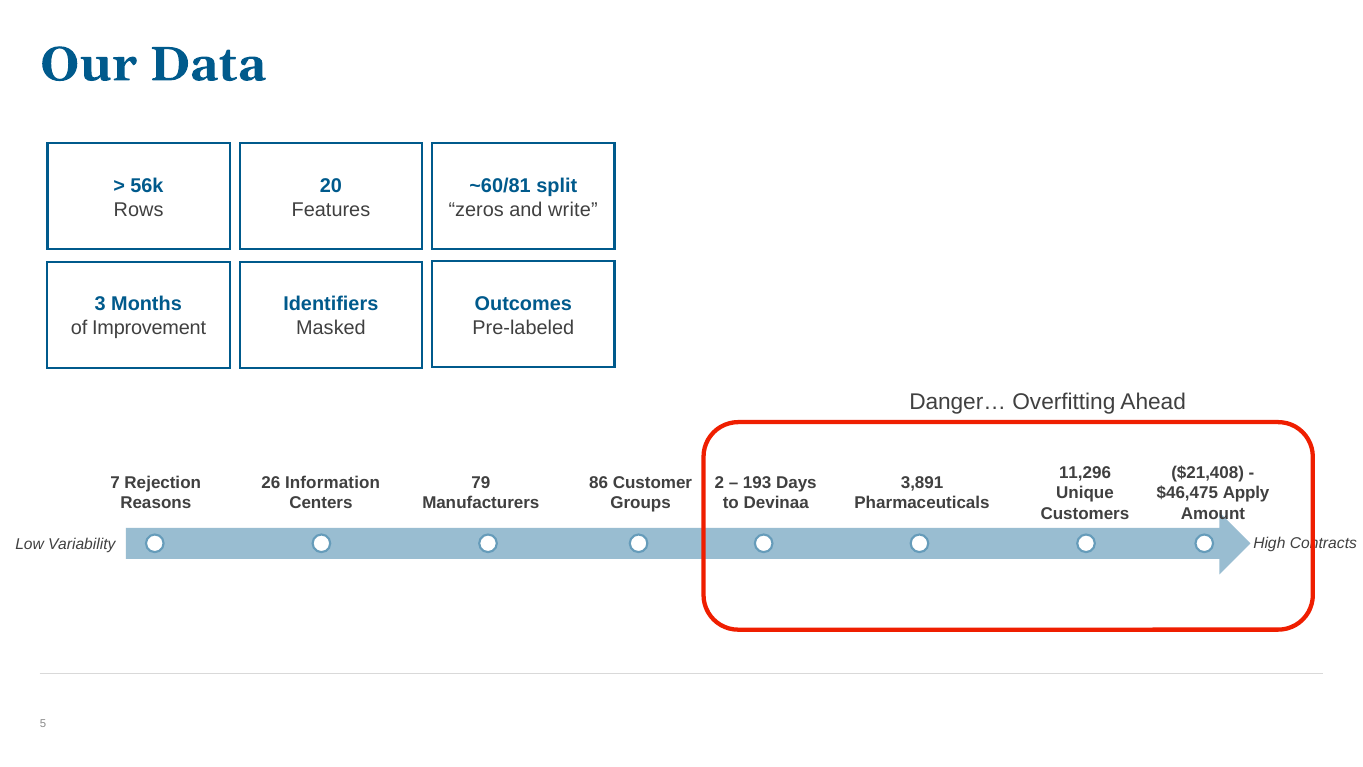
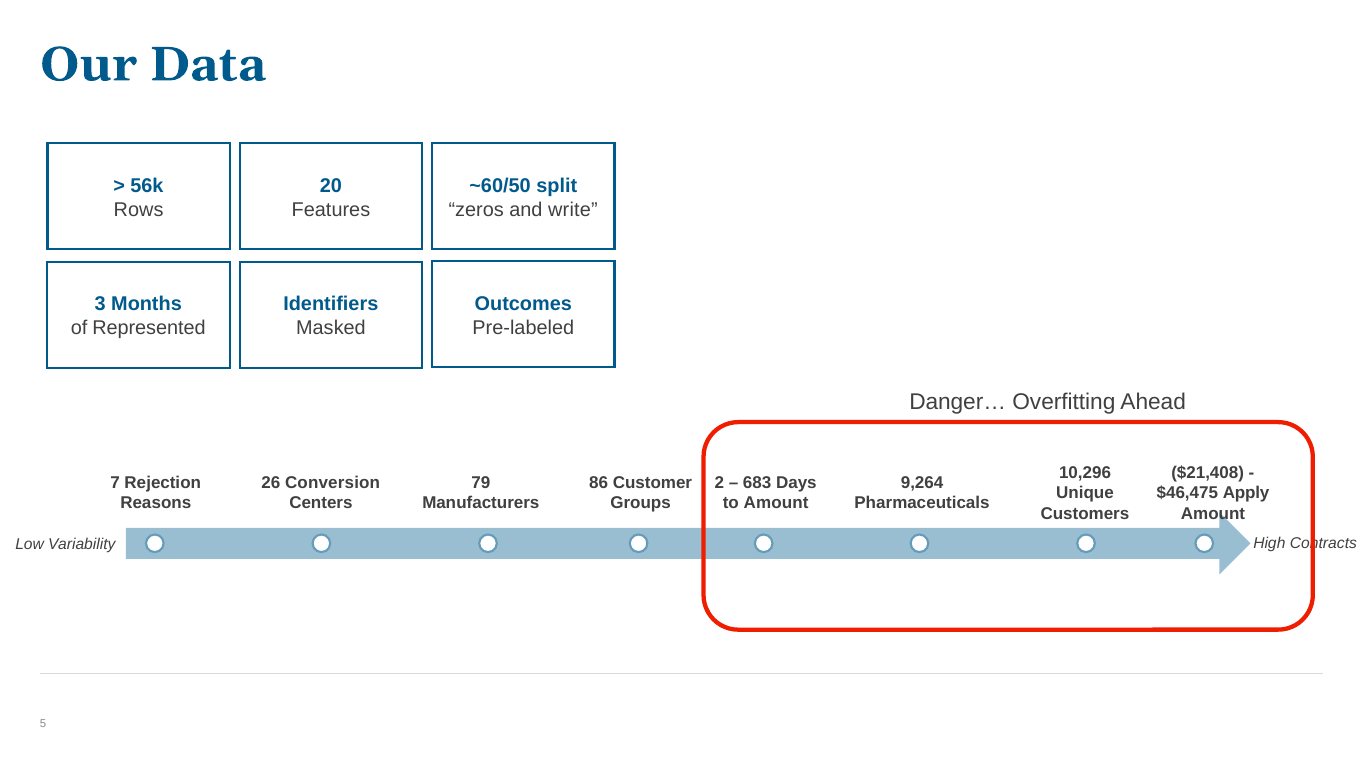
~60/81: ~60/81 -> ~60/50 (500, 186)
Improvement: Improvement -> Represented (149, 328)
11,296: 11,296 -> 10,296 (1085, 472)
Information: Information -> Conversion (333, 482)
193: 193 -> 683 (757, 482)
3,891: 3,891 -> 9,264 (922, 482)
to Devinaa: Devinaa -> Amount (776, 503)
